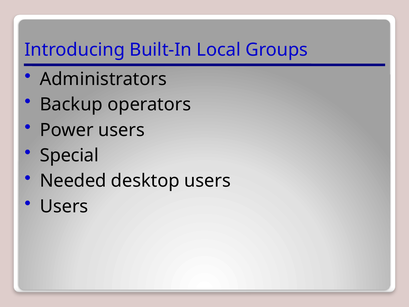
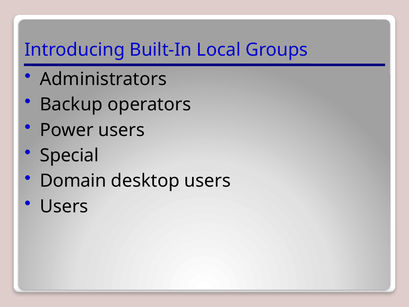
Needed: Needed -> Domain (73, 181)
